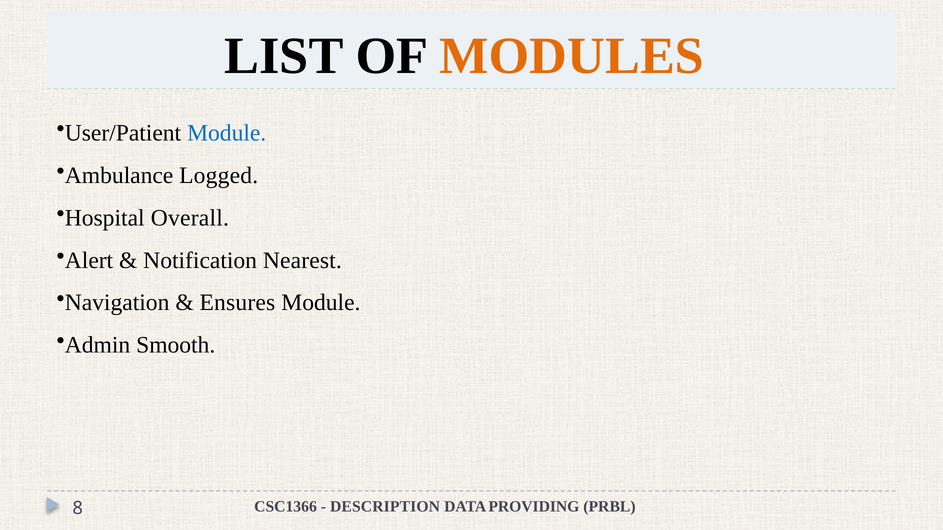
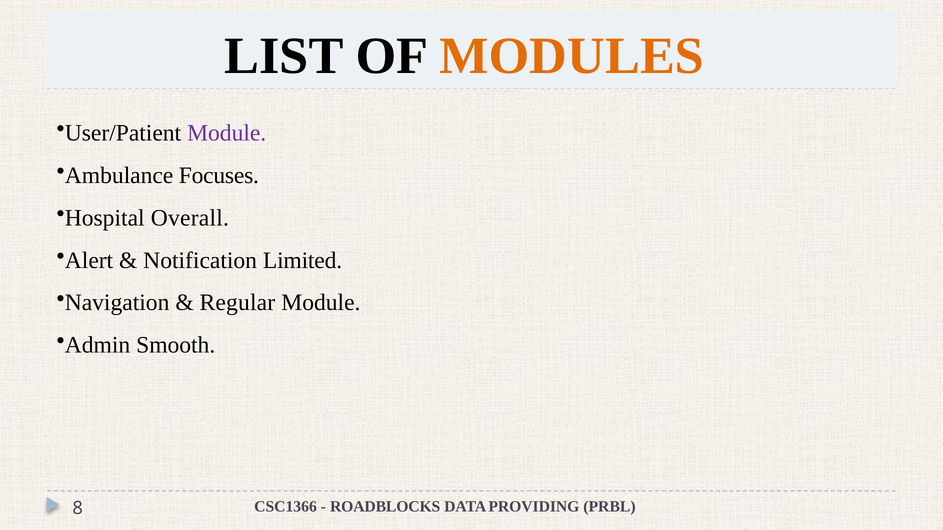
Module colour: blue -> purple (227, 133)
Logged: Logged -> Focuses (219, 176)
Nearest: Nearest -> Limited (303, 260)
Ensures: Ensures -> Regular (237, 303)
DESCRIPTION: DESCRIPTION -> ROADBLOCKS (385, 507)
